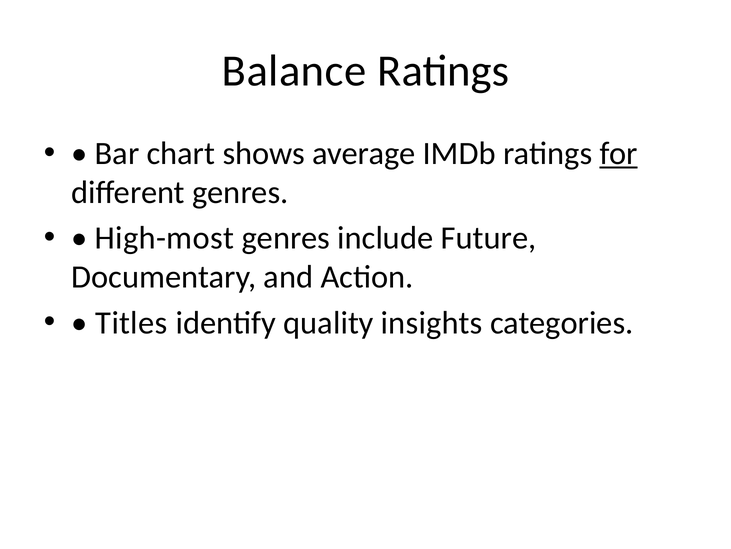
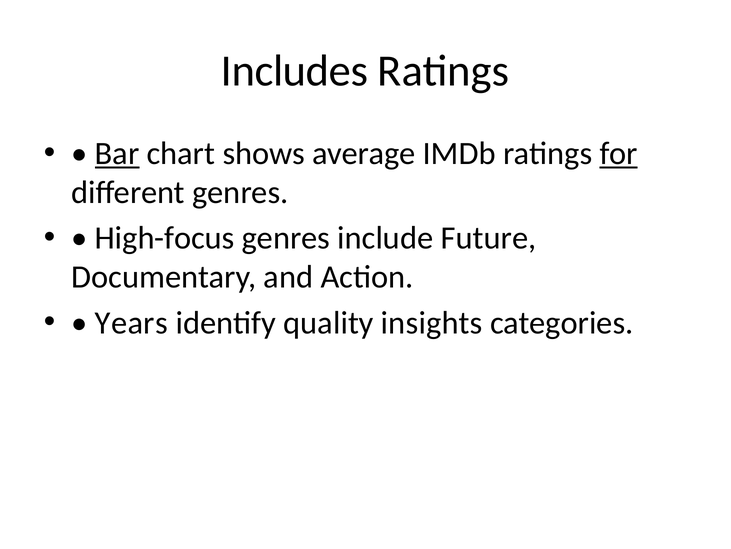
Balance: Balance -> Includes (294, 71)
Bar underline: none -> present (117, 153)
High-most: High-most -> High-focus (165, 238)
Titles: Titles -> Years (131, 322)
